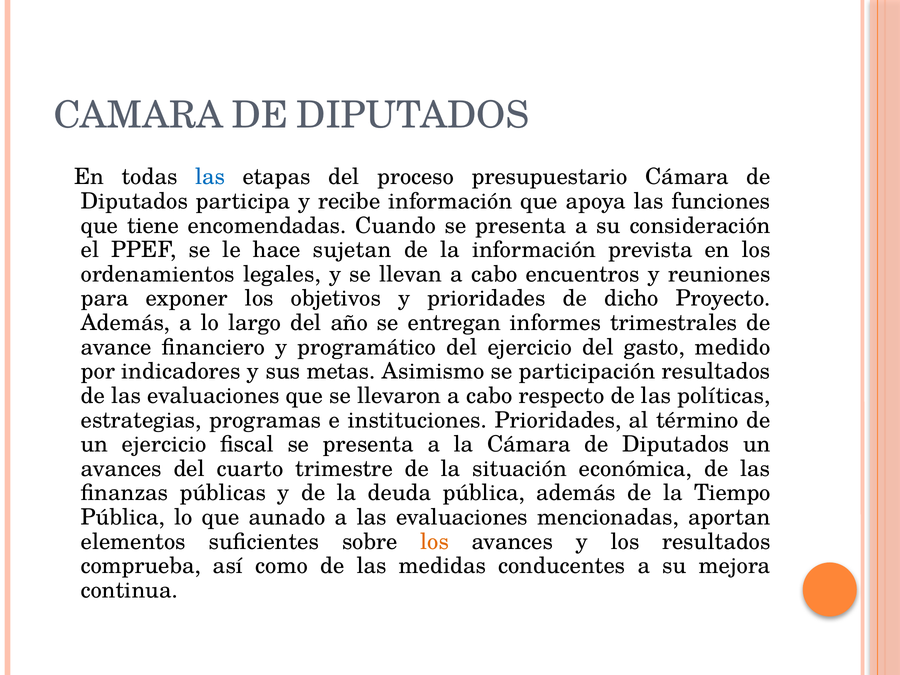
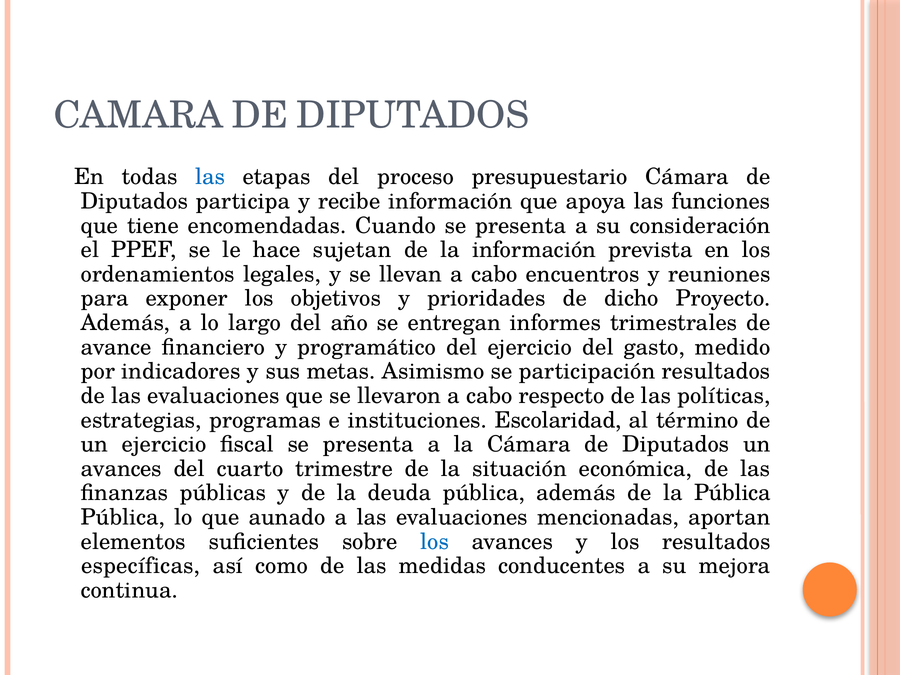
instituciones Prioridades: Prioridades -> Escolaridad (558, 420)
la Tiempo: Tiempo -> Pública (732, 493)
los colour: orange -> blue (435, 542)
comprueba: comprueba -> específicas (141, 566)
